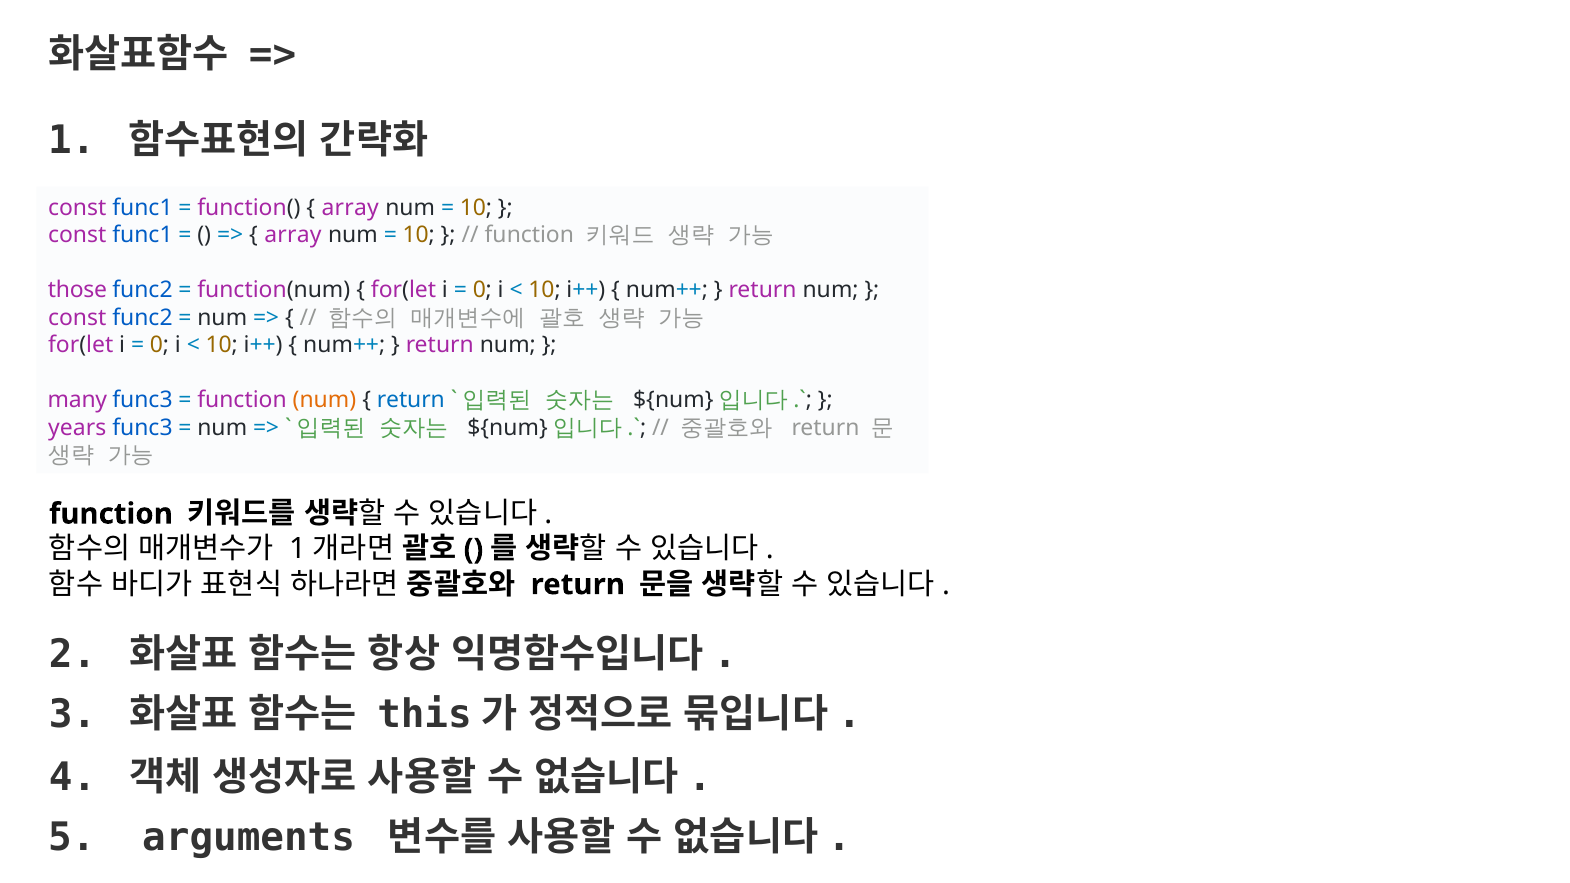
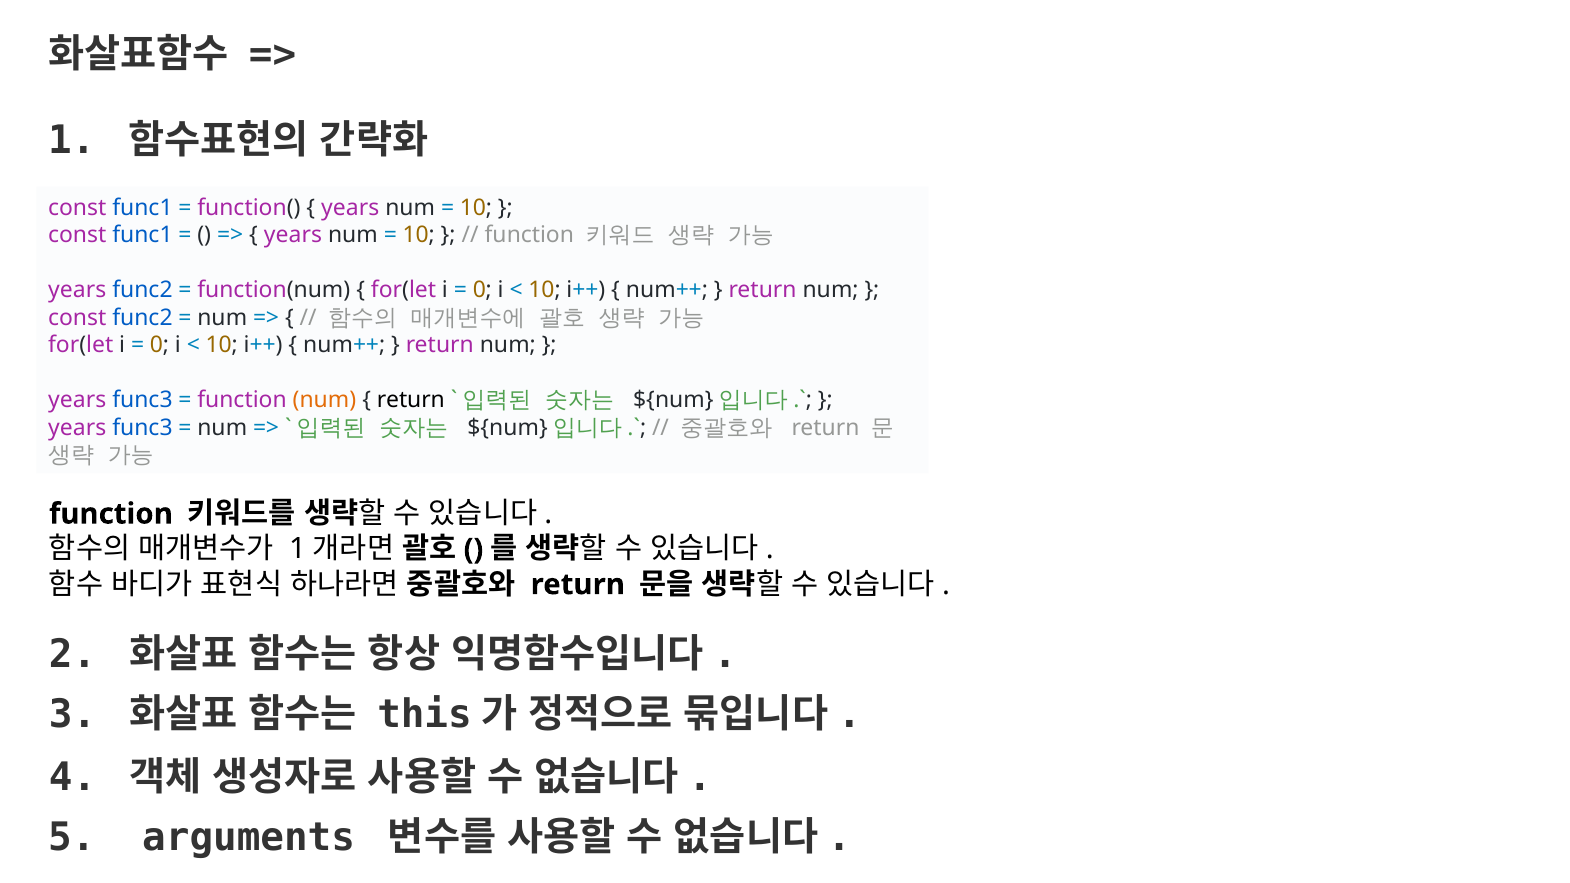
array: array -> years (350, 208)
array: array -> years (293, 235)
those: those -> years (77, 290)
many: many -> years (77, 400)
return colour: blue -> black (411, 400)
